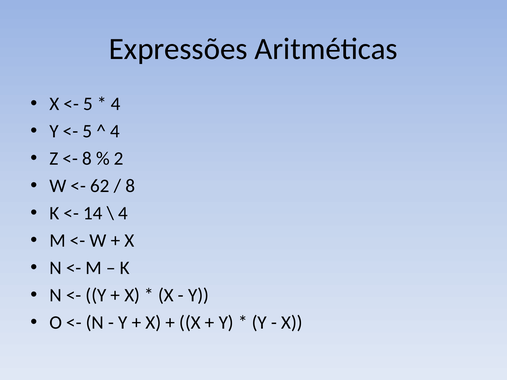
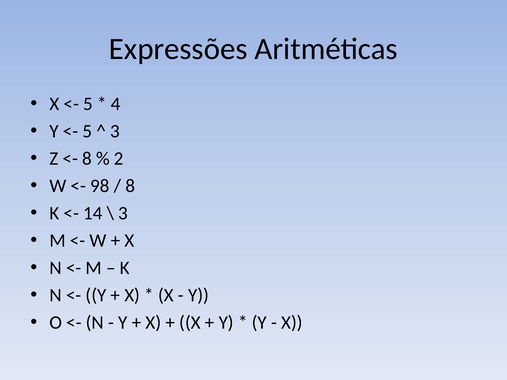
4: 4 -> 3 (115, 131)
62: 62 -> 98 (100, 186)
4: 4 -> 3 (123, 213)
